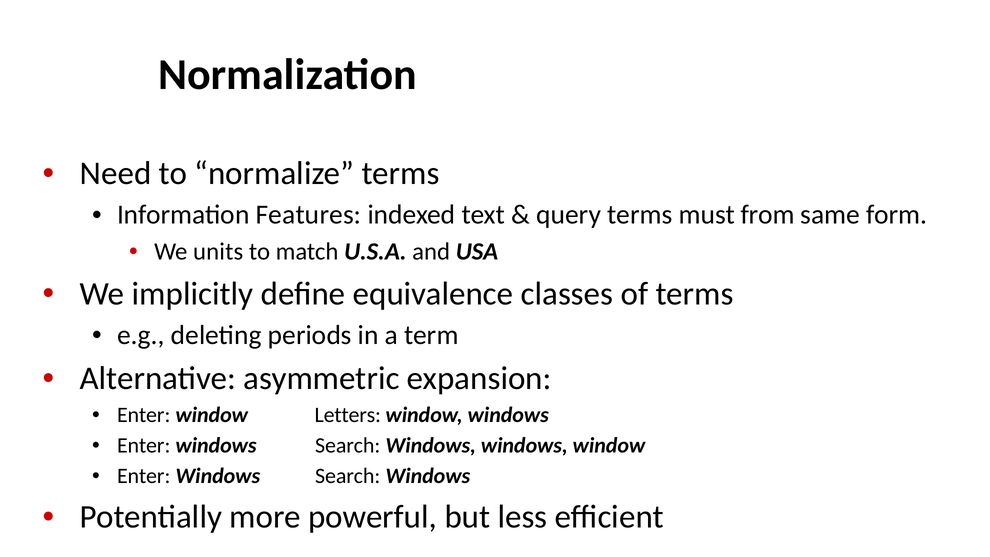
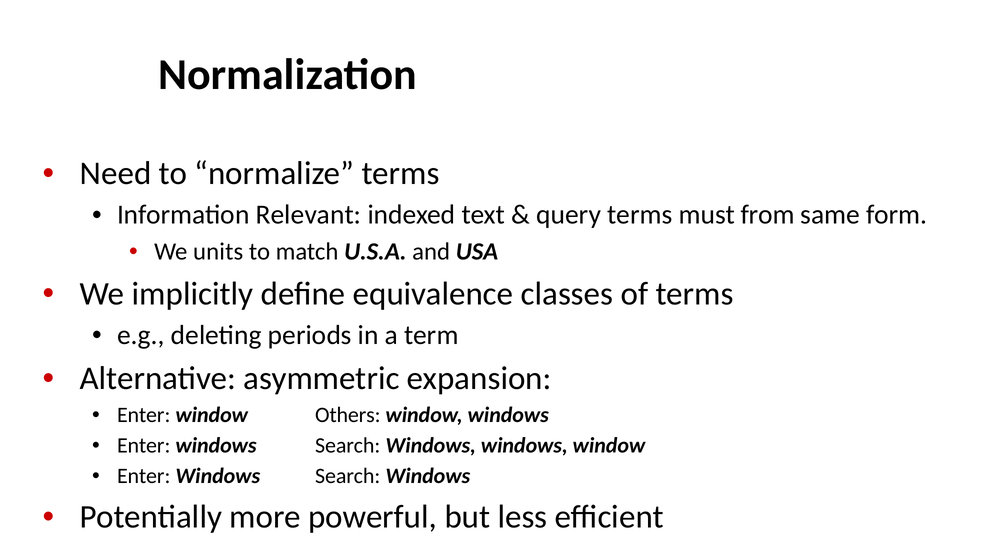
Features: Features -> Relevant (309, 215)
Letters: Letters -> Others (348, 415)
